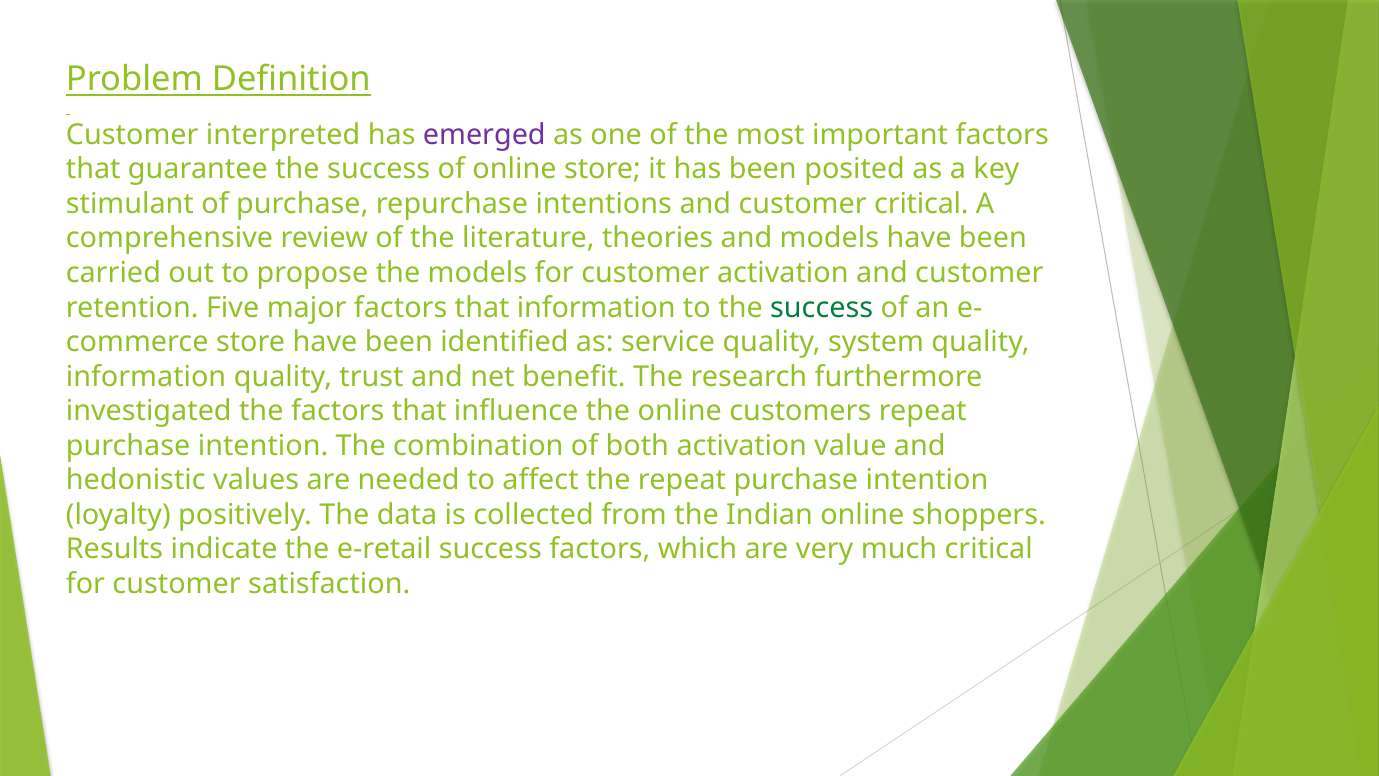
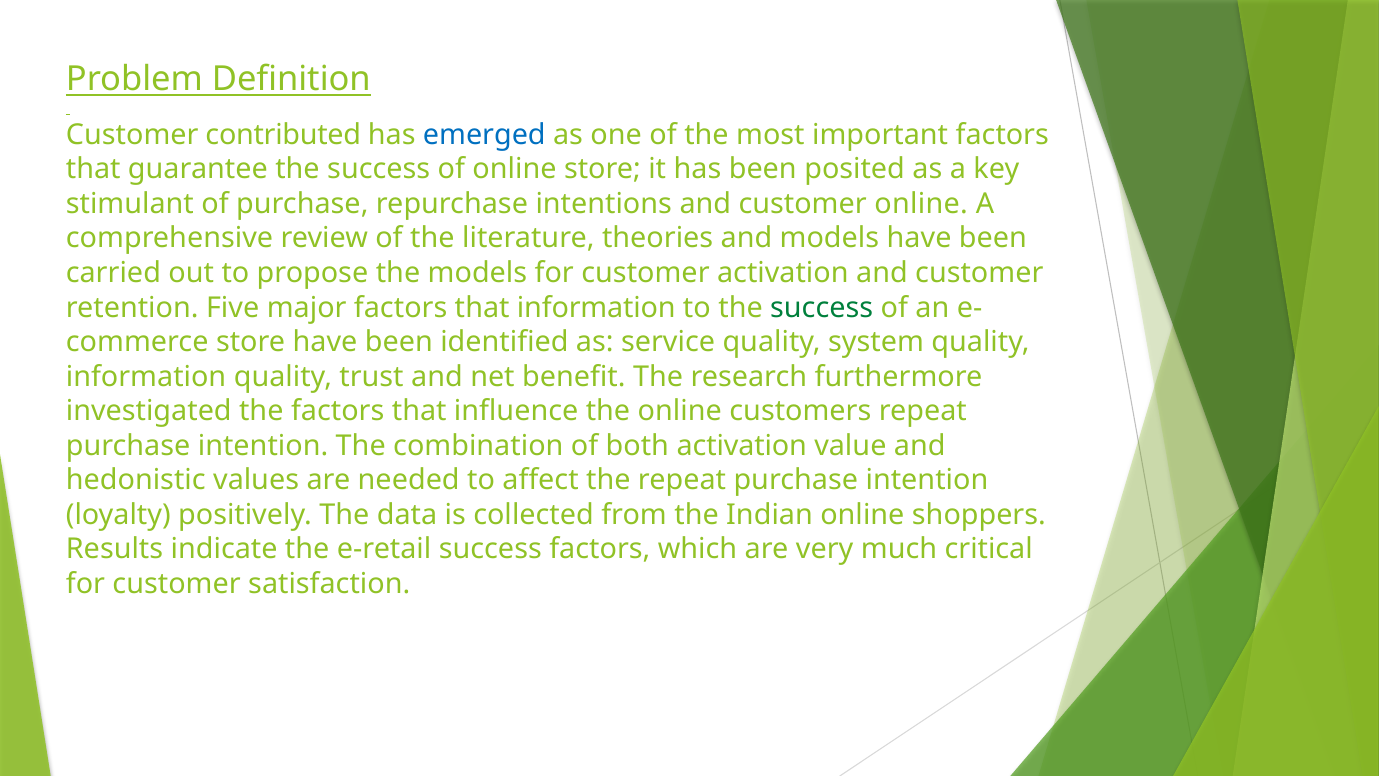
interpreted: interpreted -> contributed (283, 135)
emerged colour: purple -> blue (484, 135)
customer critical: critical -> online (921, 204)
